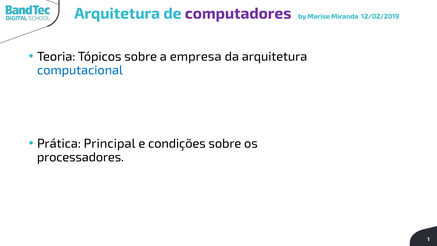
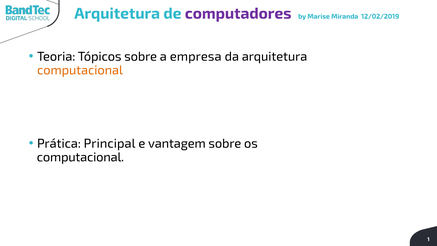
computacional colour: blue -> orange (80, 70)
condições: condições -> vantagem (177, 143)
processadores: processadores -> computacional (80, 157)
